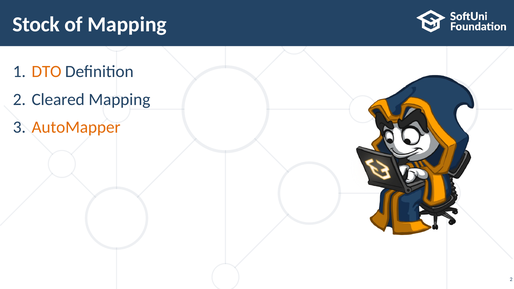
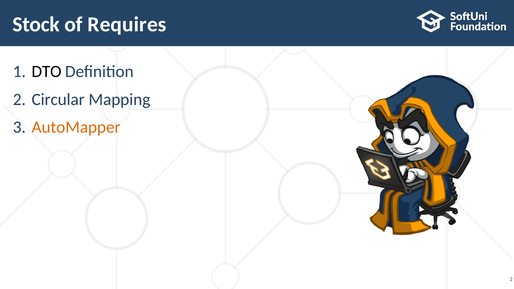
of Mapping: Mapping -> Requires (127, 24)
DTO colour: orange -> black (47, 72)
Cleared: Cleared -> Circular (58, 100)
